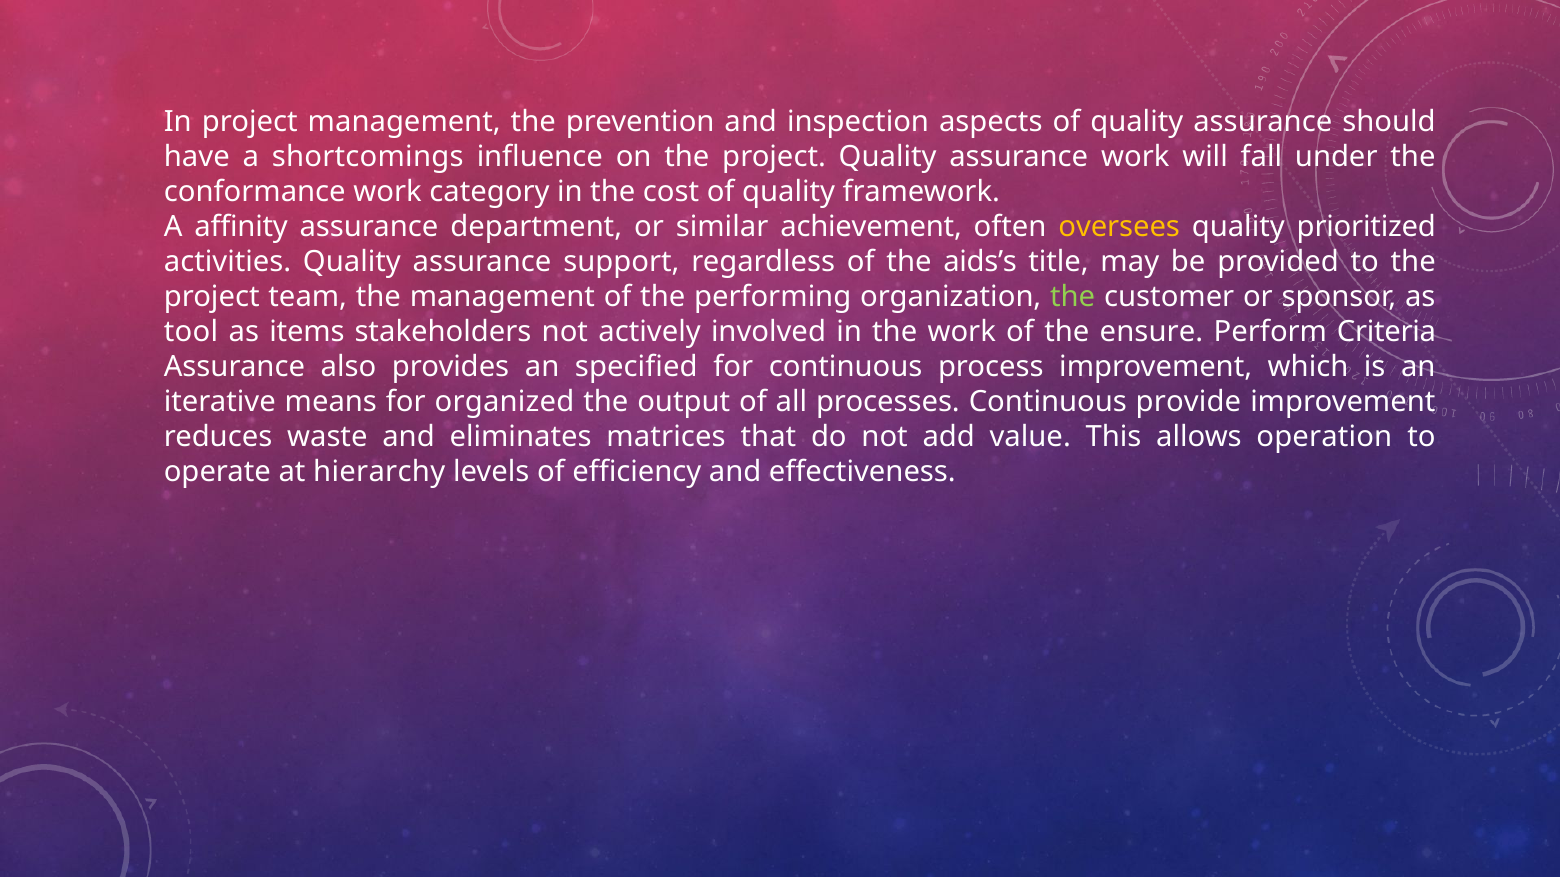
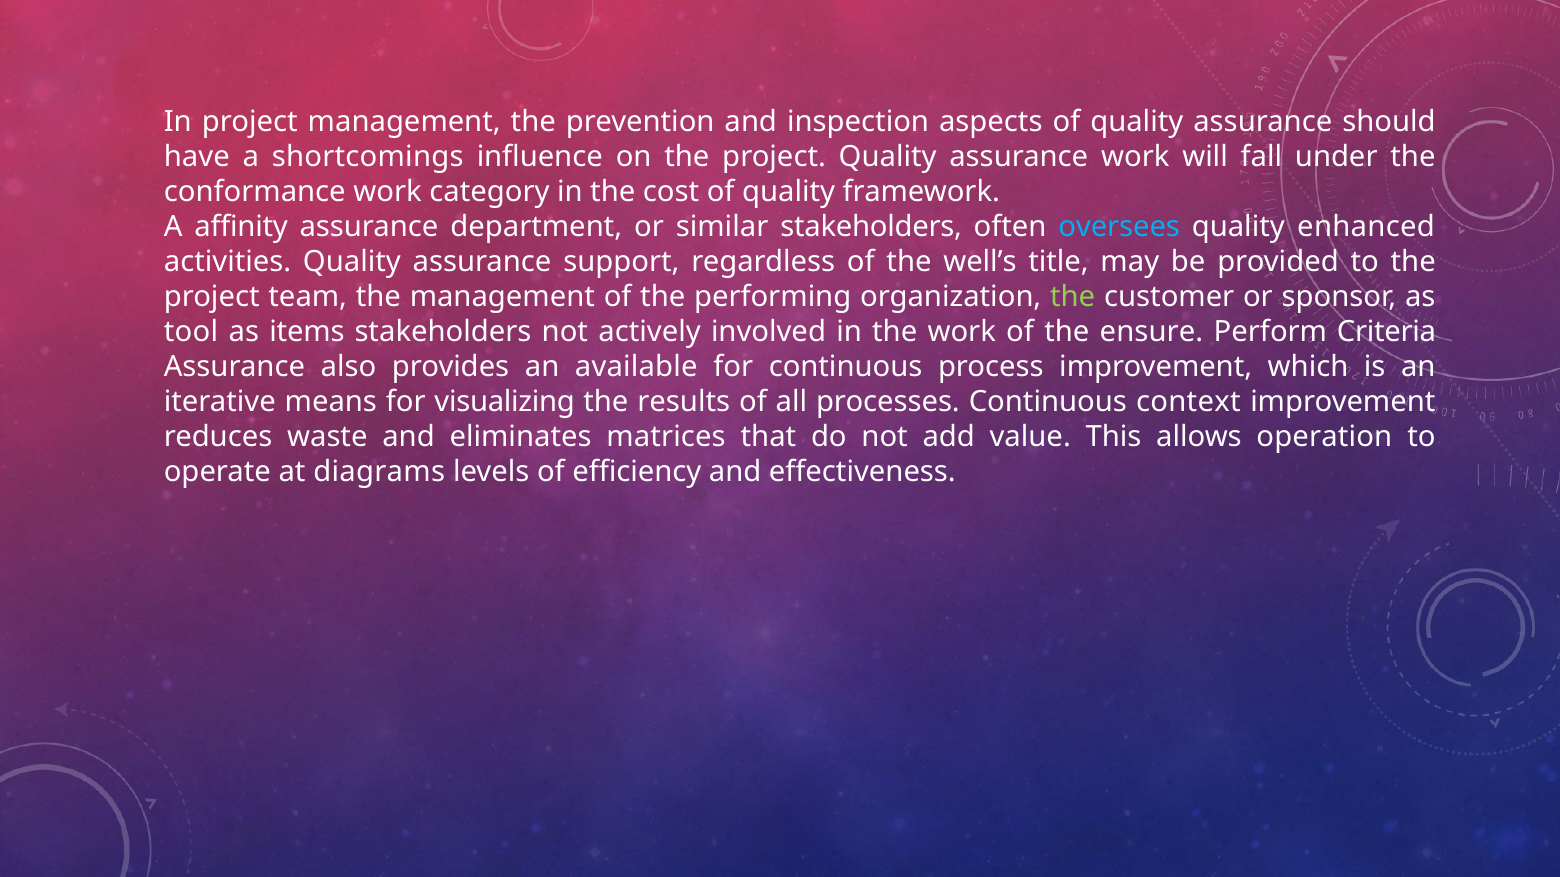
similar achievement: achievement -> stakeholders (871, 227)
oversees colour: yellow -> light blue (1119, 227)
prioritized: prioritized -> enhanced (1366, 227)
aids’s: aids’s -> well’s (980, 262)
specified: specified -> available (636, 367)
organized: organized -> visualizing (505, 402)
output: output -> results (684, 402)
provide: provide -> context (1188, 402)
hierarchy: hierarchy -> diagrams (379, 472)
